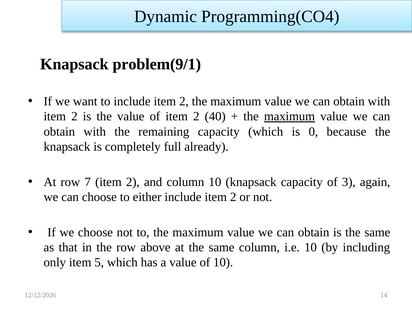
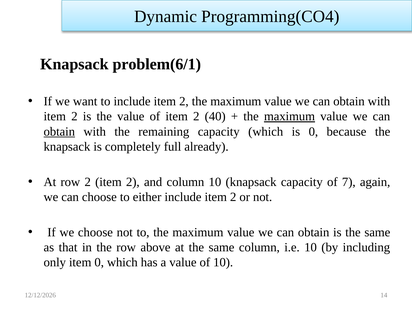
problem(9/1: problem(9/1 -> problem(6/1 (157, 64)
obtain underline: none -> present (59, 132)
row 7: 7 -> 2 (88, 182)
3: 3 -> 7 (349, 182)
item 5: 5 -> 0 (99, 262)
